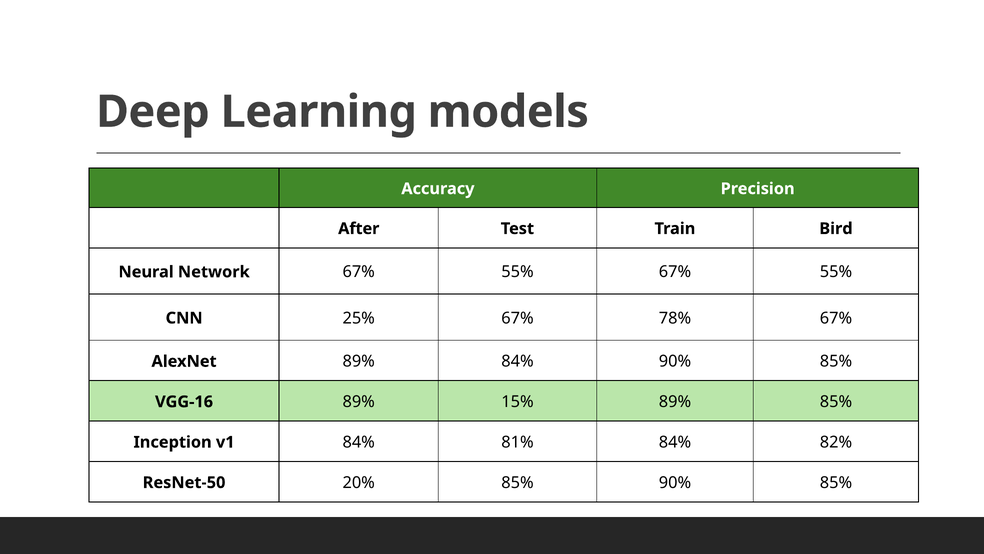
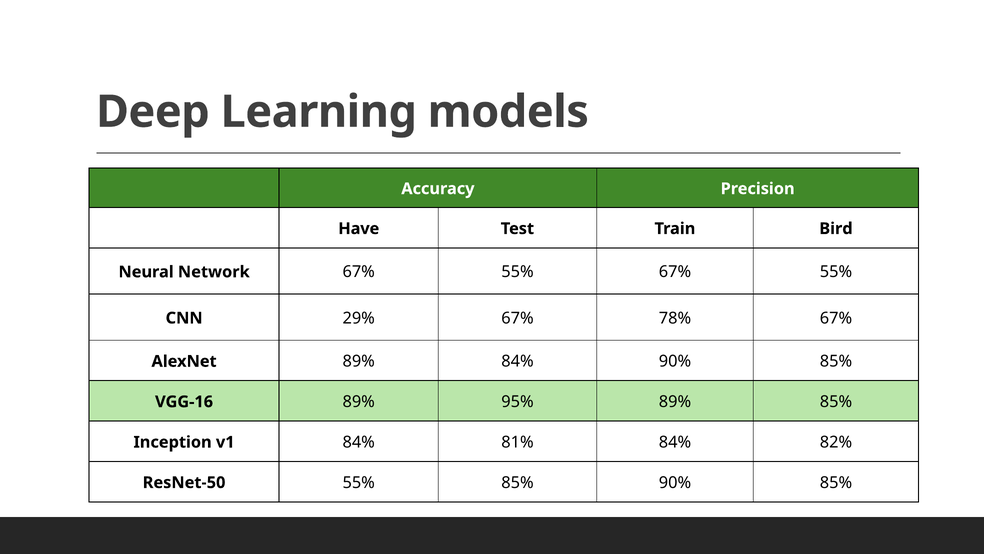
After: After -> Have (359, 228)
25%: 25% -> 29% (359, 318)
15%: 15% -> 95% (517, 401)
ResNet-50 20%: 20% -> 55% (359, 482)
